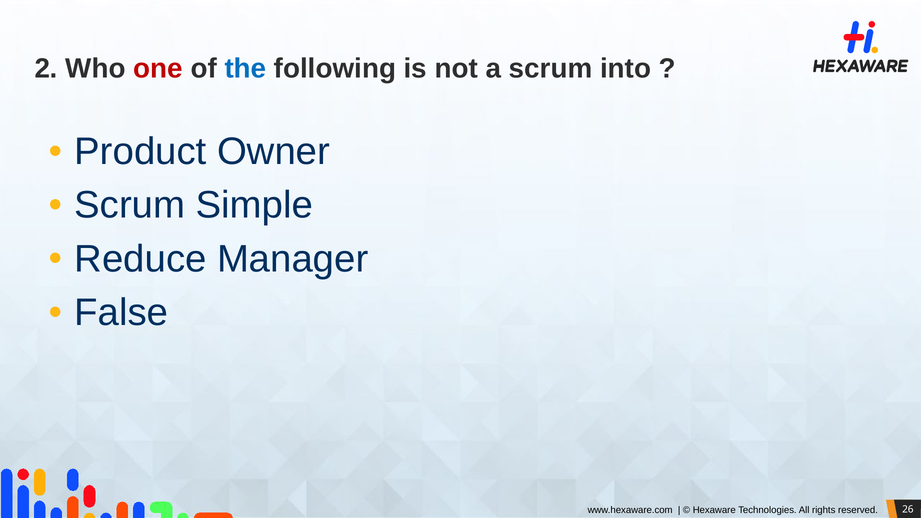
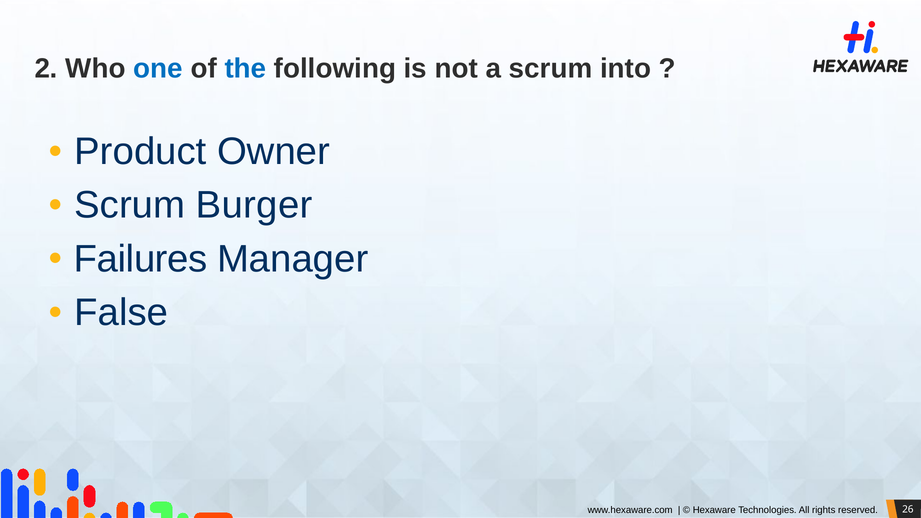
one colour: red -> blue (158, 68)
Simple: Simple -> Burger (254, 205)
Reduce: Reduce -> Failures (141, 259)
